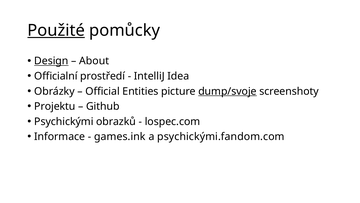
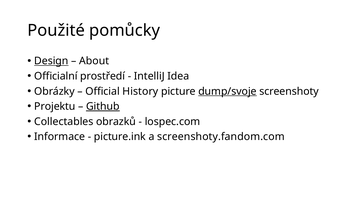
Použité underline: present -> none (56, 30)
Entities: Entities -> History (140, 91)
Github underline: none -> present (103, 106)
Psychickými: Psychickými -> Collectables (64, 121)
games.ink: games.ink -> picture.ink (120, 136)
psychickými.fandom.com: psychickými.fandom.com -> screenshoty.fandom.com (221, 136)
